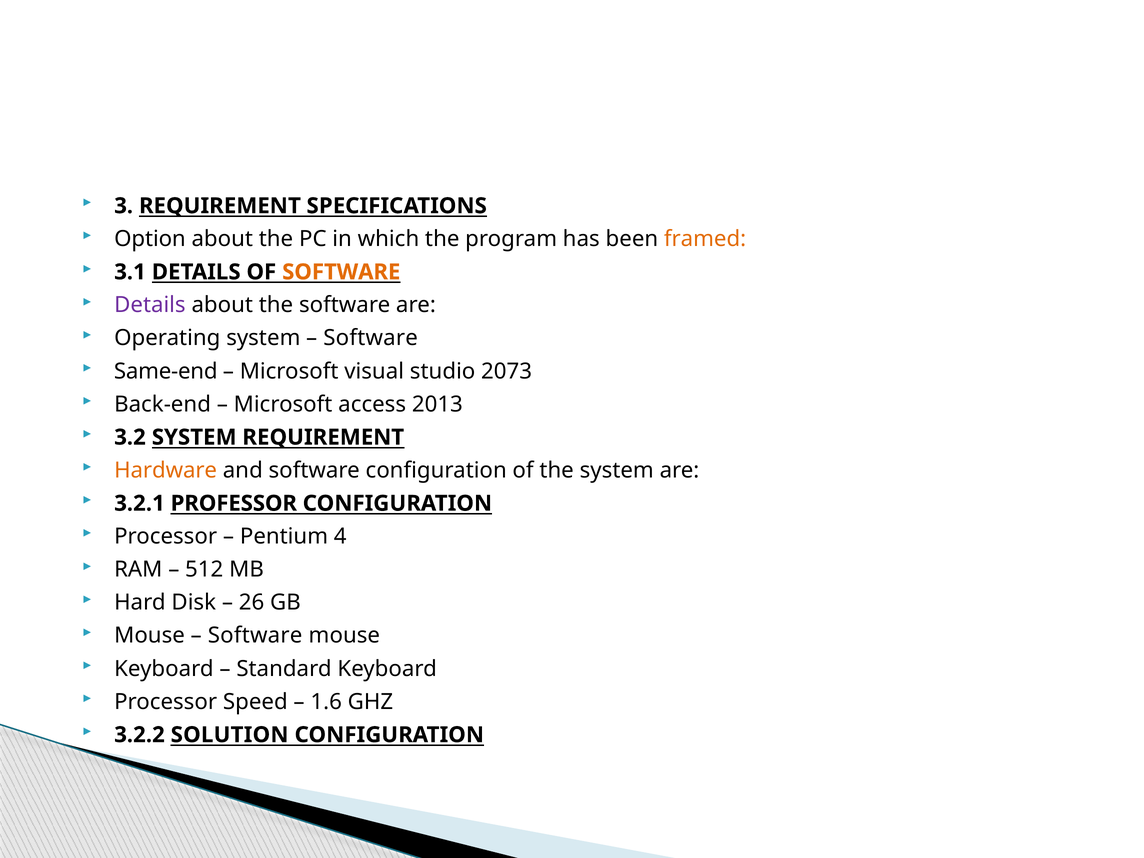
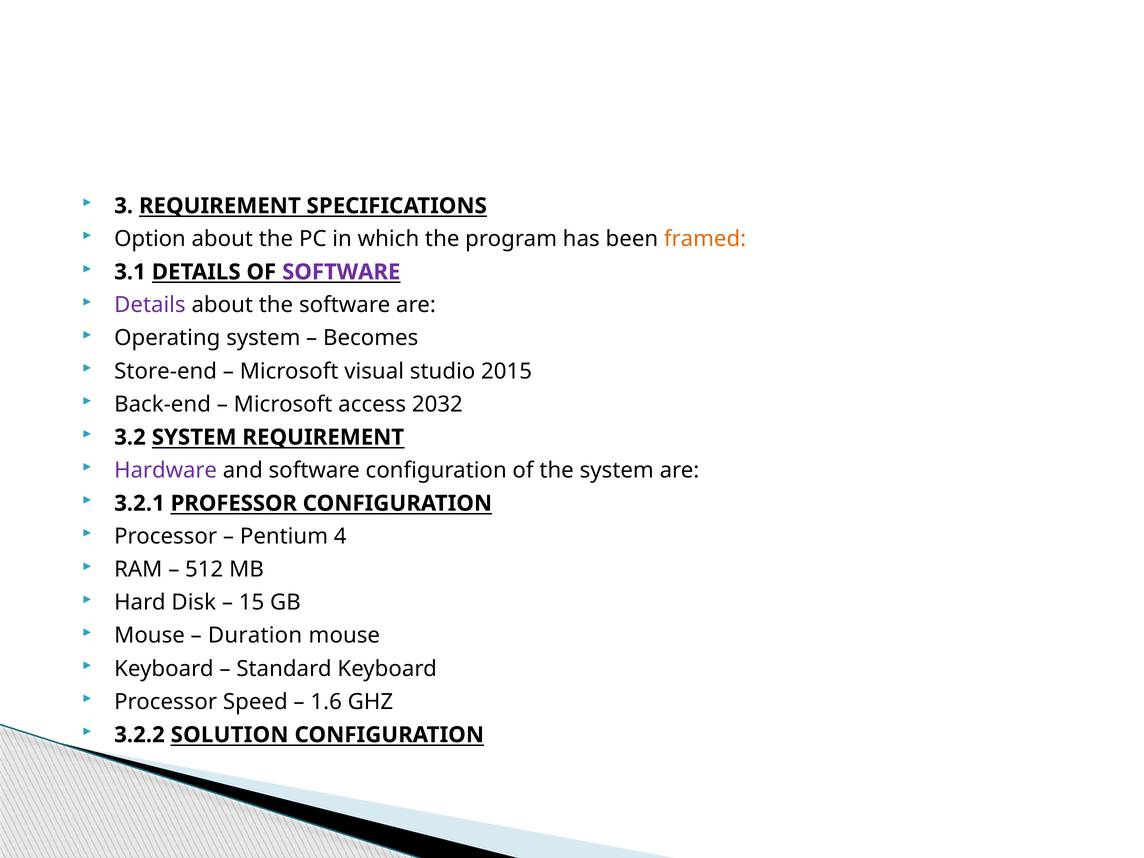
SOFTWARE colour: orange -> purple (341, 272)
Software: Software -> Becomes (371, 338)
Same-end: Same-end -> Store-end (166, 371)
2073: 2073 -> 2015 (507, 371)
2013: 2013 -> 2032 (437, 404)
Hardware colour: orange -> purple (166, 470)
26: 26 -> 15 (252, 603)
Software: Software -> Duration (255, 636)
